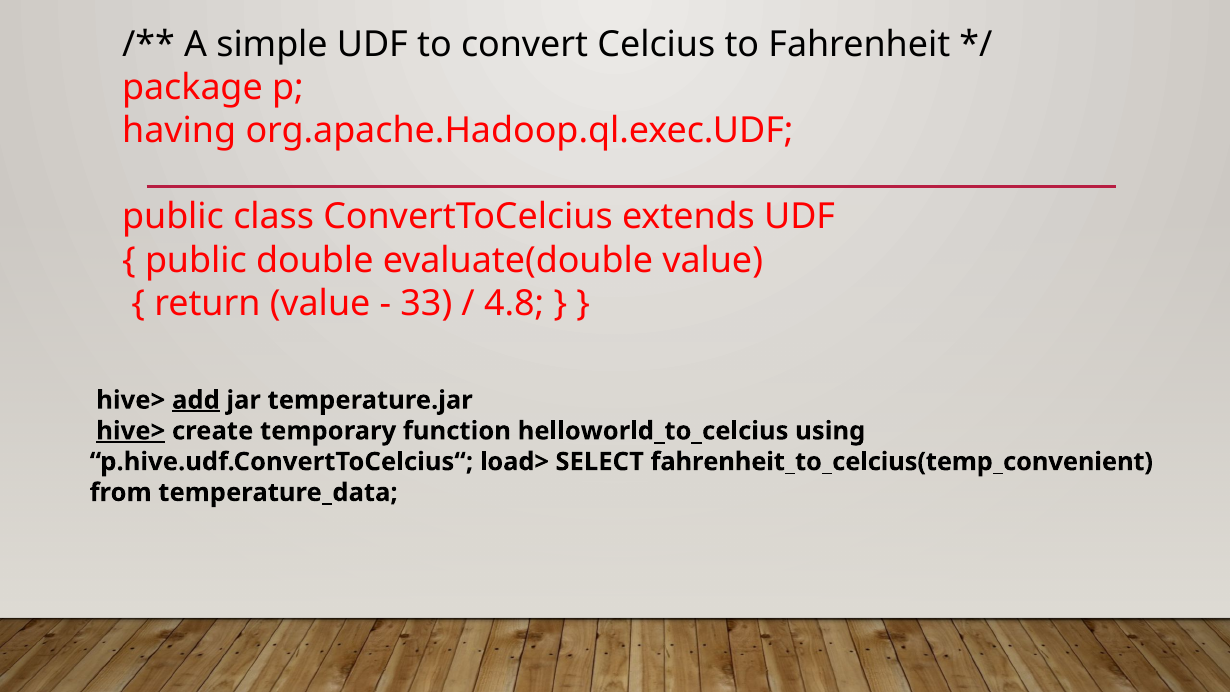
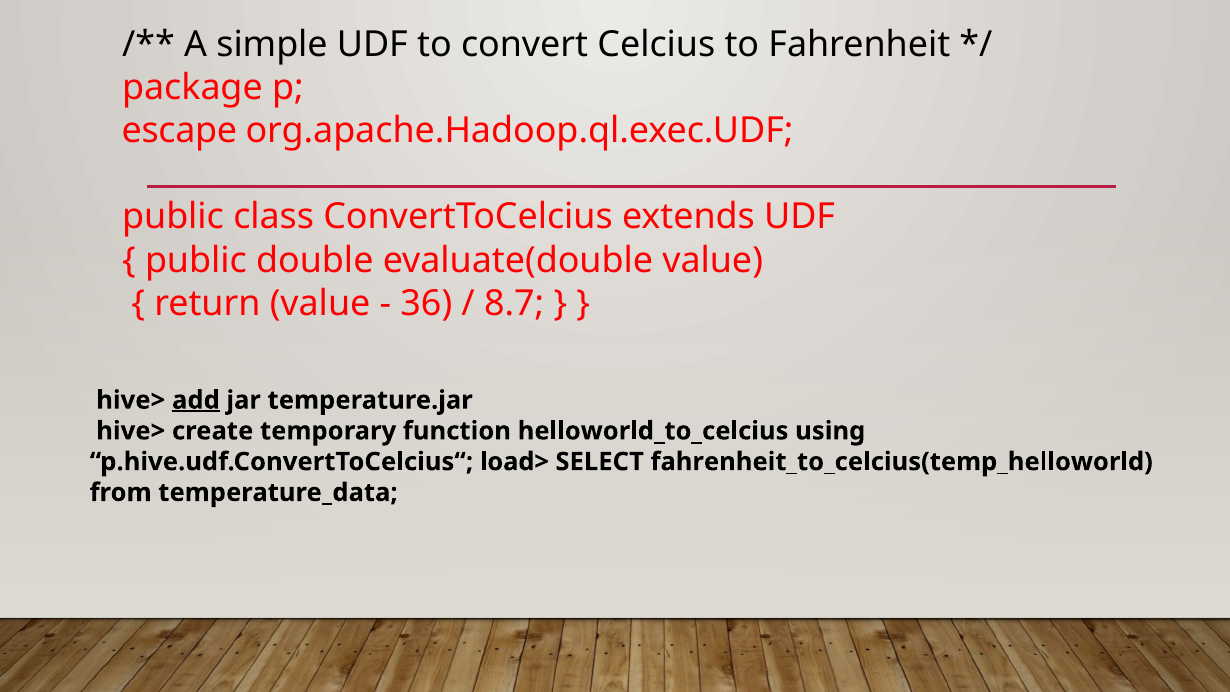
having: having -> escape (179, 131)
33: 33 -> 36 (426, 303)
4.8: 4.8 -> 8.7 (514, 303)
hive> underline: present -> none (131, 431)
fahrenheit_to_celcius(temp_convenient: fahrenheit_to_celcius(temp_convenient -> fahrenheit_to_celcius(temp_helloworld (902, 462)
